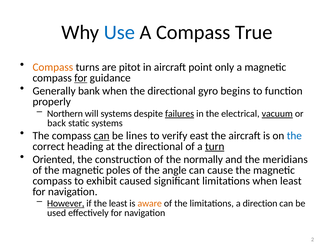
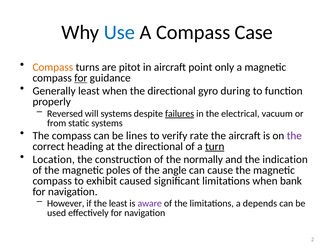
True: True -> Case (254, 32)
Generally bank: bank -> least (89, 91)
begins: begins -> during (235, 91)
Northern: Northern -> Reversed (65, 113)
vacuum underline: present -> none (277, 113)
back: back -> from (57, 123)
can underline: present -> none (102, 135)
east: east -> rate (199, 135)
the colour: blue -> purple (294, 135)
Oriented: Oriented -> Location (54, 159)
meridians: meridians -> indication (285, 159)
when least: least -> bank (291, 181)
However underline: present -> none (66, 203)
aware colour: orange -> purple (150, 203)
direction: direction -> depends (260, 203)
